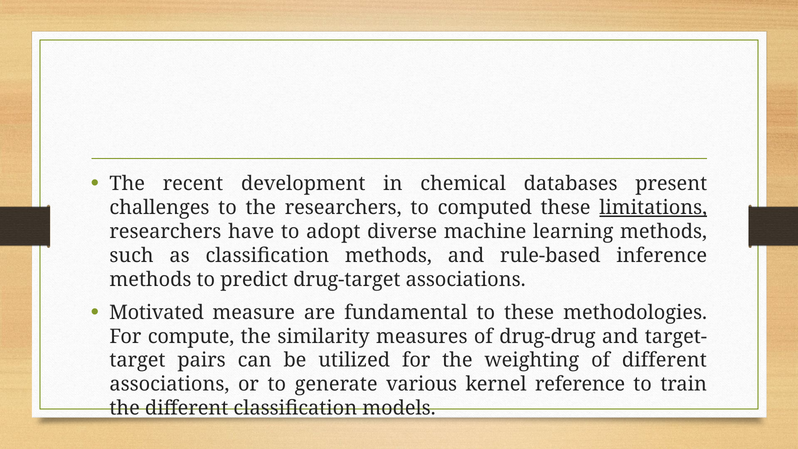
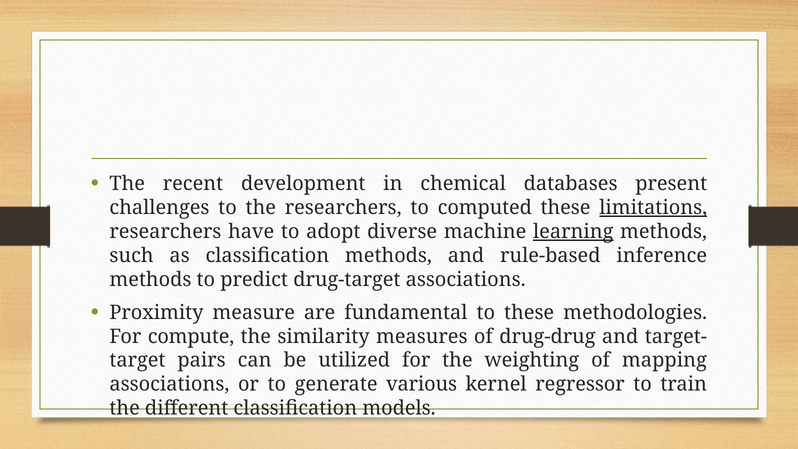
learning underline: none -> present (573, 232)
Motivated: Motivated -> Proximity (156, 312)
of different: different -> mapping (664, 360)
reference: reference -> regressor (580, 384)
